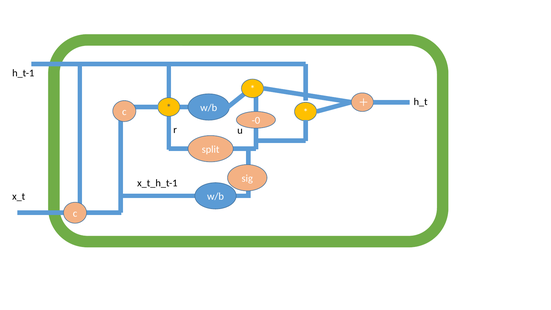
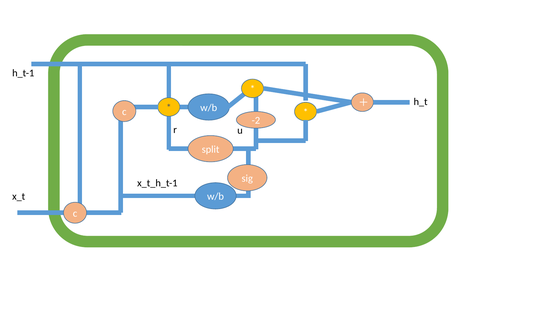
-0: -0 -> -2 (256, 121)
